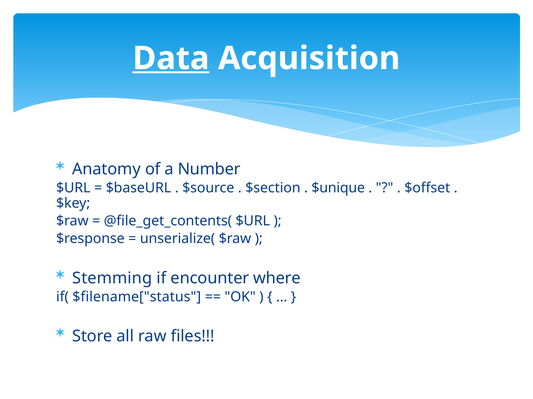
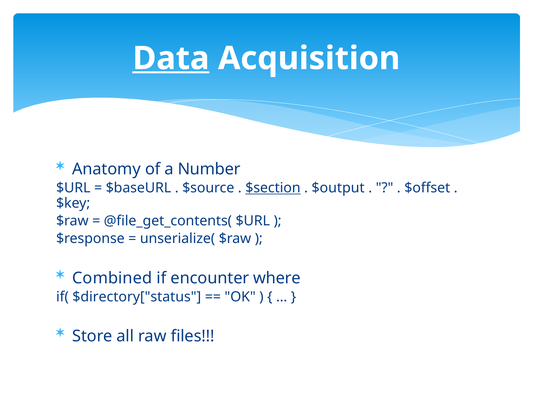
$section underline: none -> present (273, 188)
$unique: $unique -> $output (338, 188)
Stemming: Stemming -> Combined (112, 279)
$filename["status: $filename["status -> $directory["status (137, 297)
